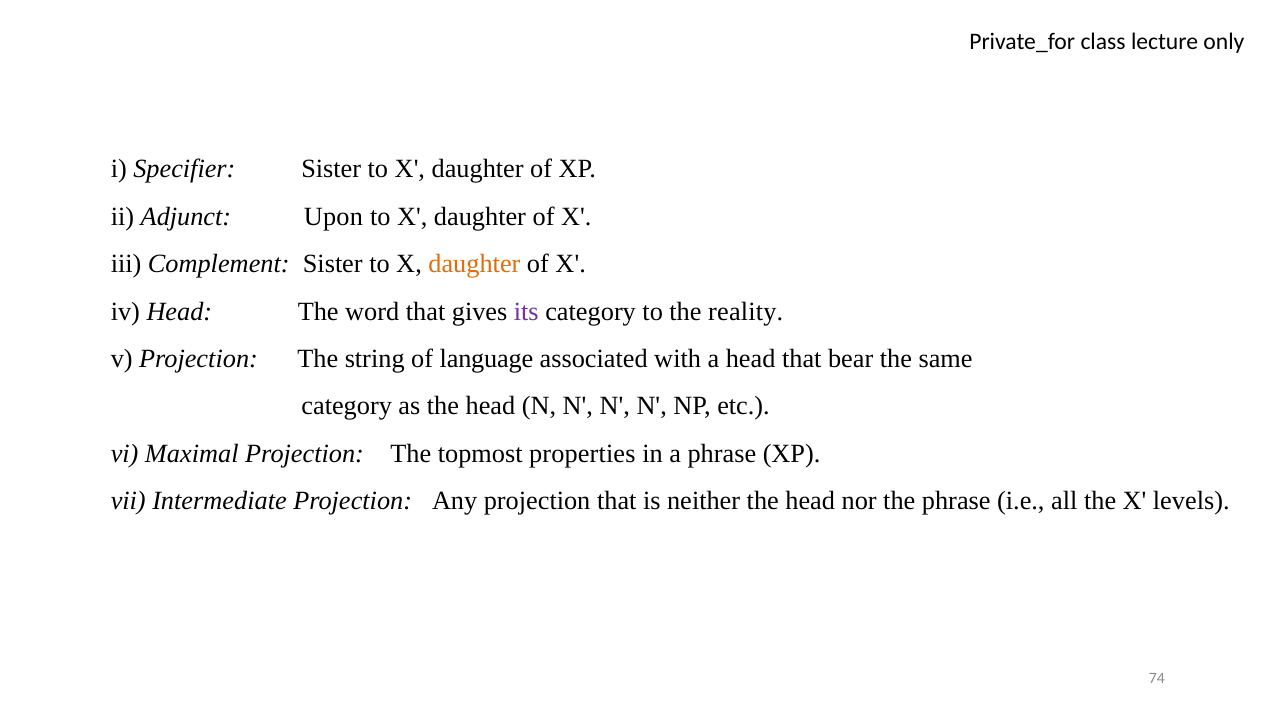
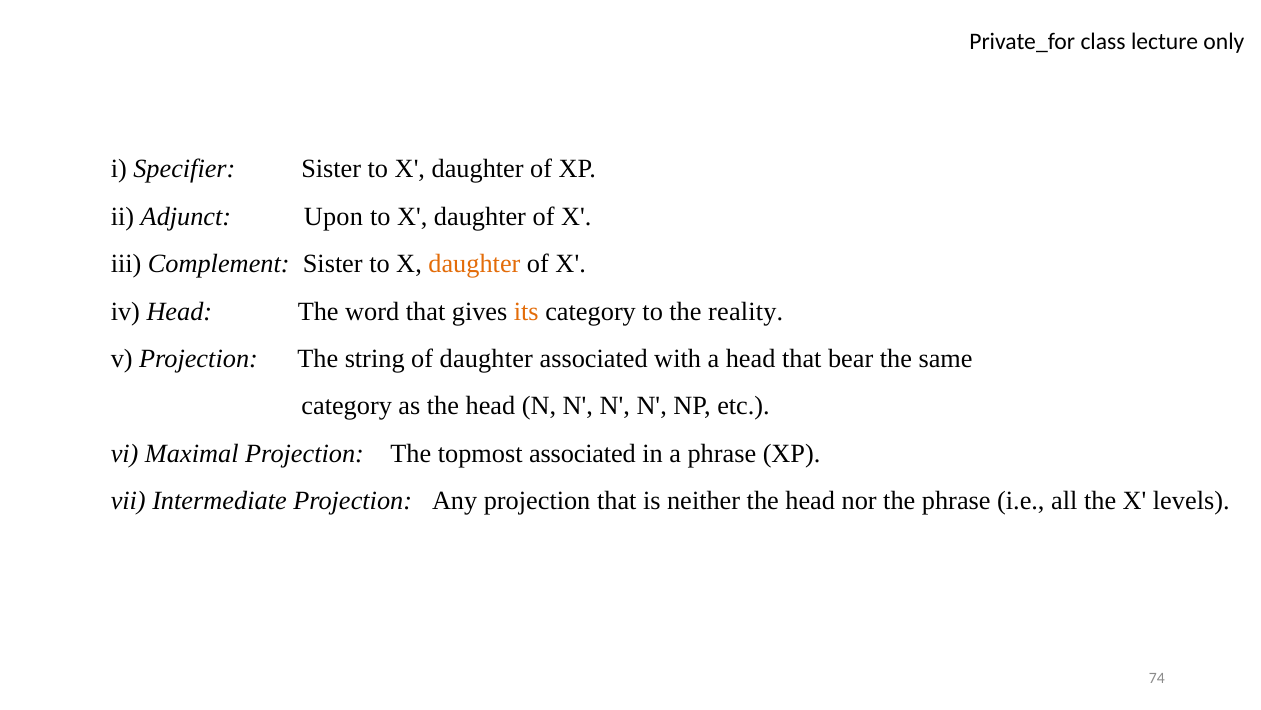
its colour: purple -> orange (526, 311)
of language: language -> daughter (486, 358)
topmost properties: properties -> associated (582, 453)
